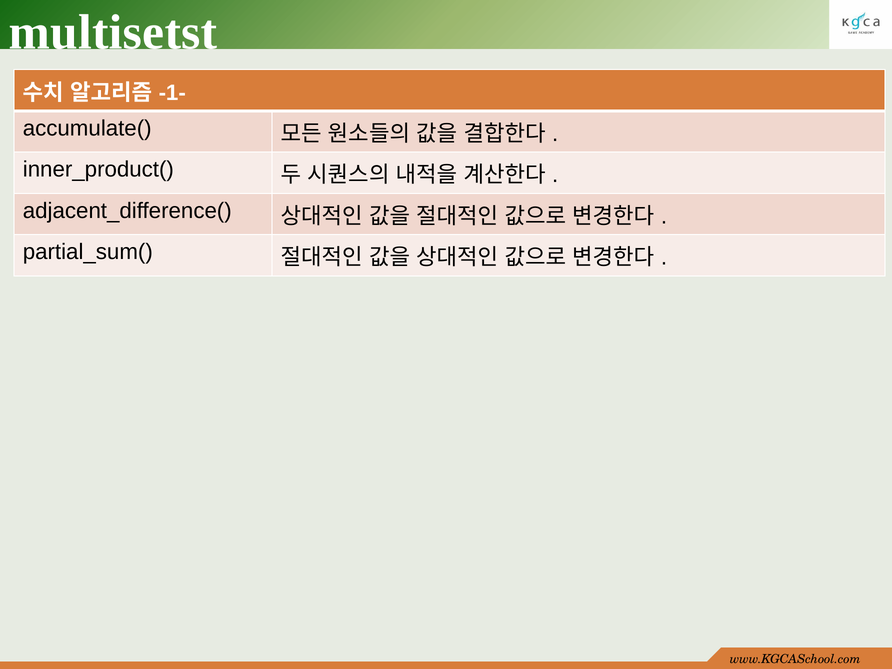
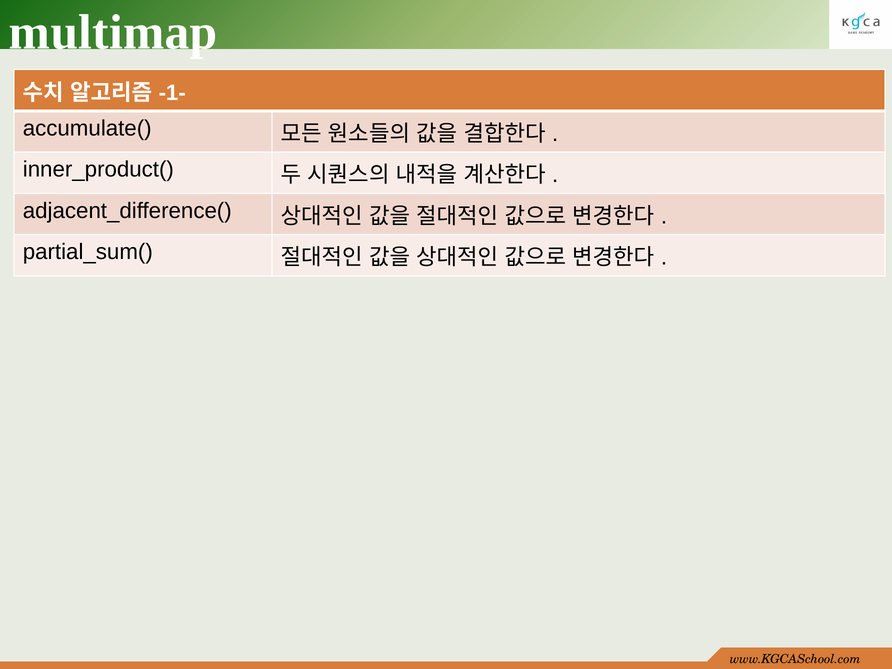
multisetst: multisetst -> multimap (113, 32)
